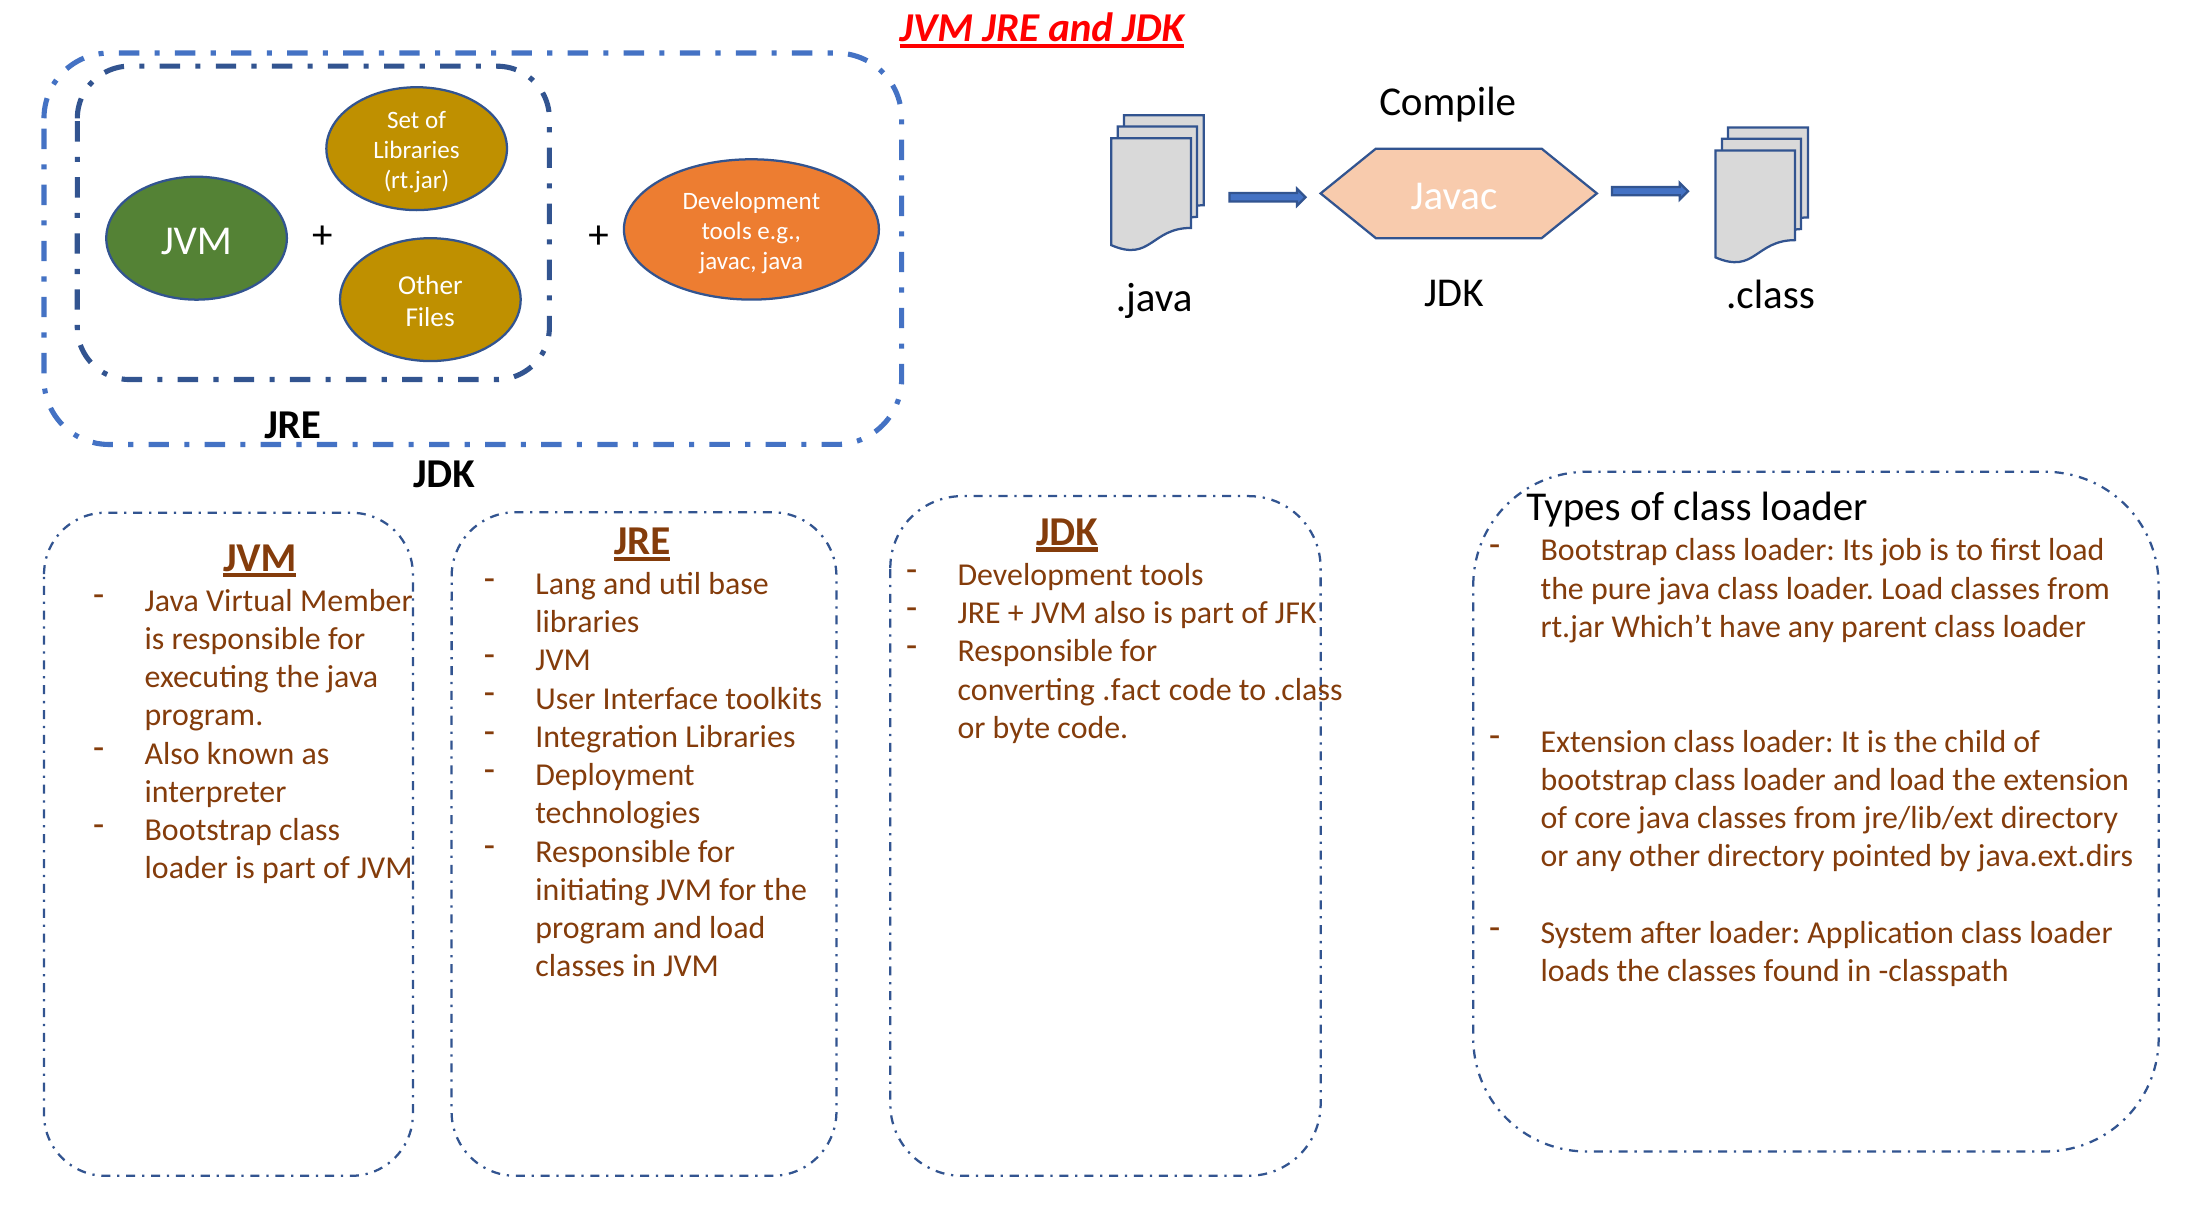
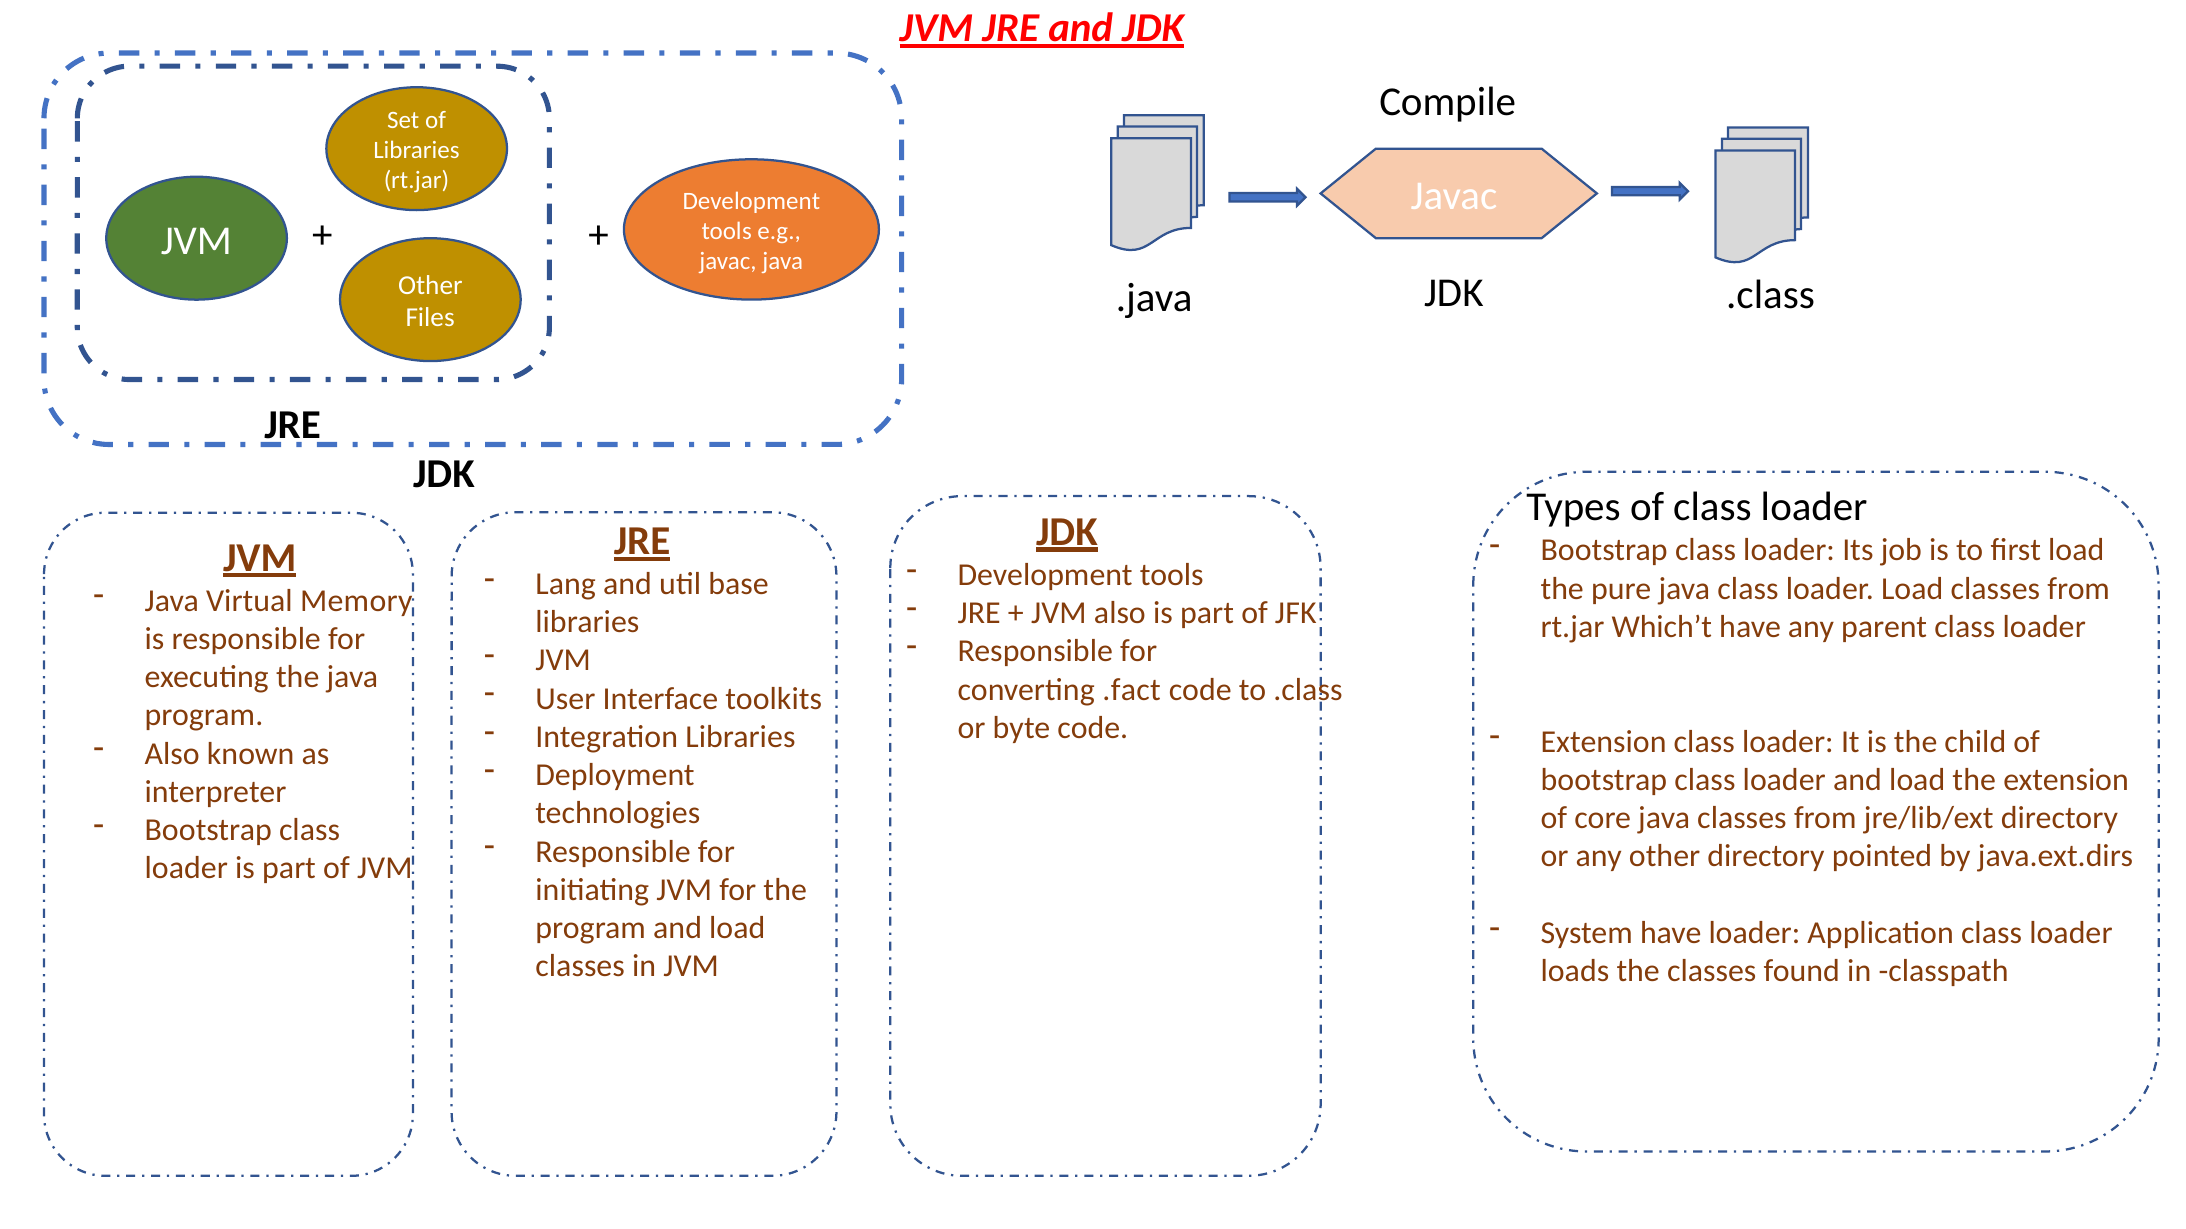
Member: Member -> Memory (356, 601)
System after: after -> have (1671, 933)
